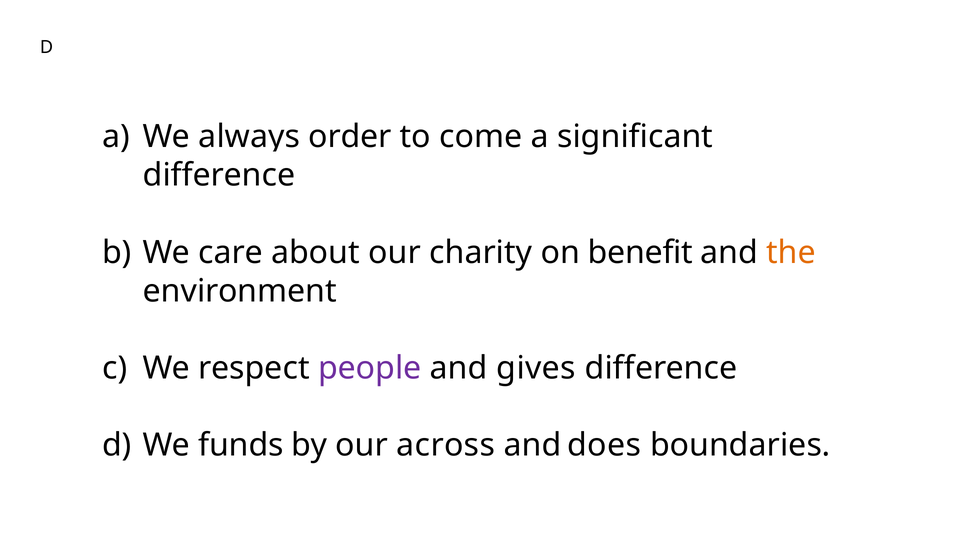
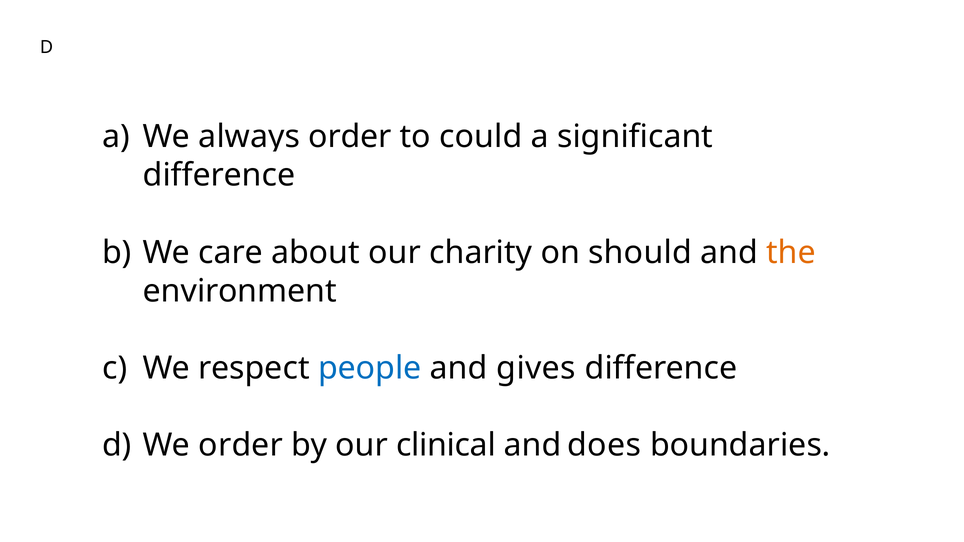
come: come -> could (481, 137)
benefit: benefit -> should (640, 253)
people colour: purple -> blue (370, 368)
We funds: funds -> order (241, 445)
across: across -> clinical (446, 445)
